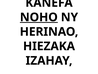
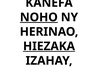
HIEZAKA underline: none -> present (49, 46)
